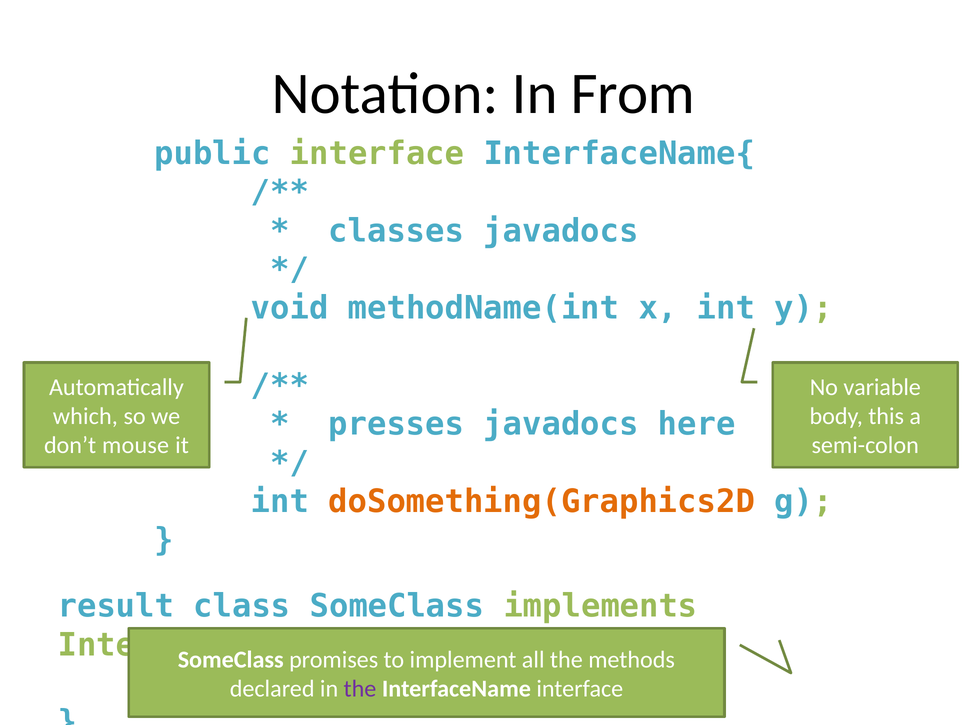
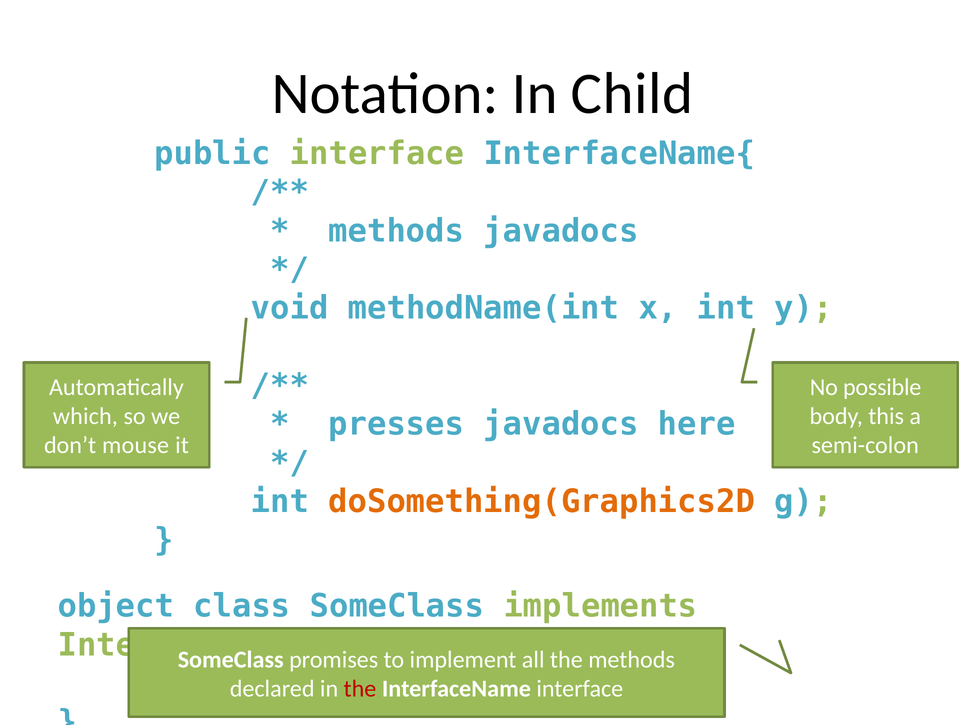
From: From -> Child (632, 94)
classes: classes -> methods (396, 231)
variable: variable -> possible (882, 387)
result: result -> object (116, 606)
the colour: purple -> red (360, 688)
